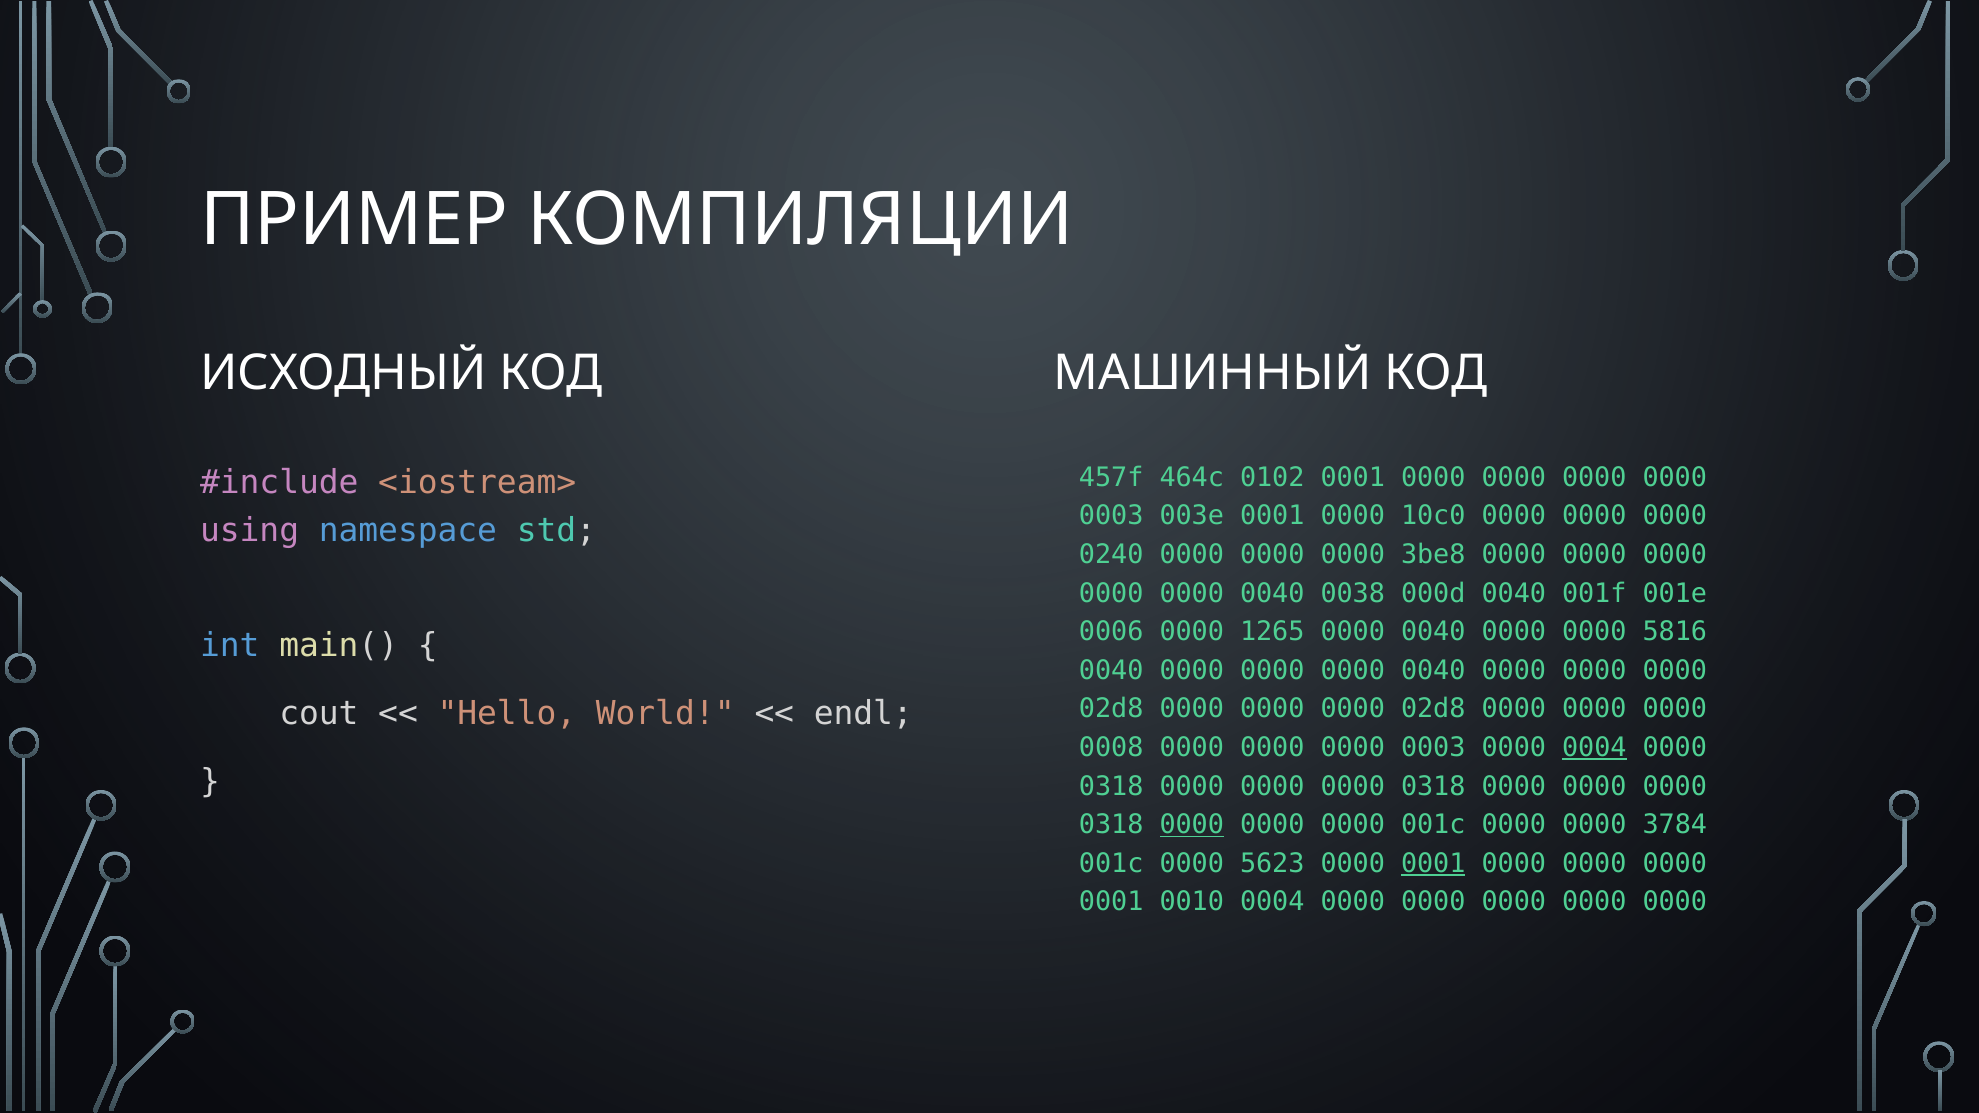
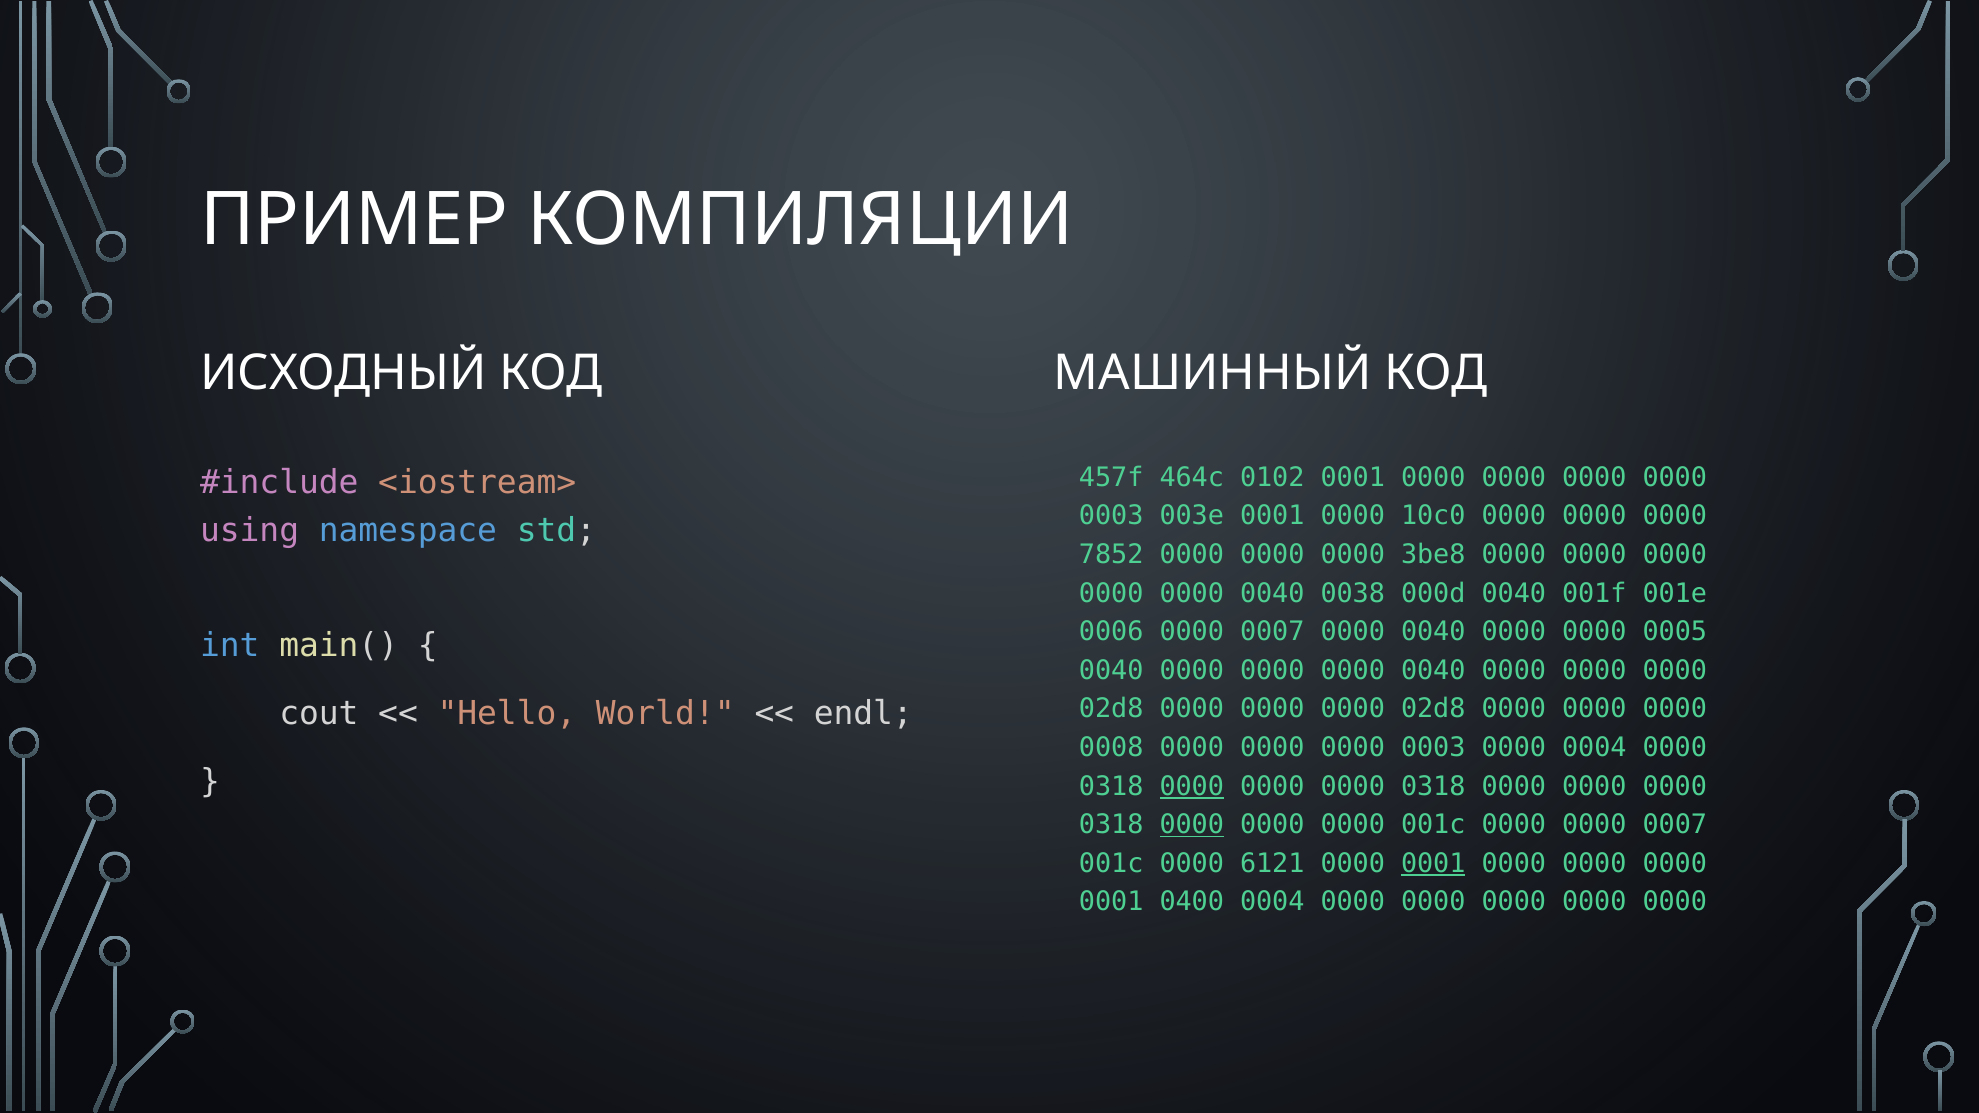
0240: 0240 -> 7852 (1111, 555)
0006 0000 1265: 1265 -> 0007 (1272, 632)
5816: 5816 -> 0005 (1675, 632)
0004 underline: present -> none (1594, 748)
0000 underline: none -> present (1192, 786)
0000 0000 3784: 3784 -> 0007 (1675, 825)
5623: 5623 -> 6121 (1272, 864)
0010: 0010 -> 0400 (1192, 902)
